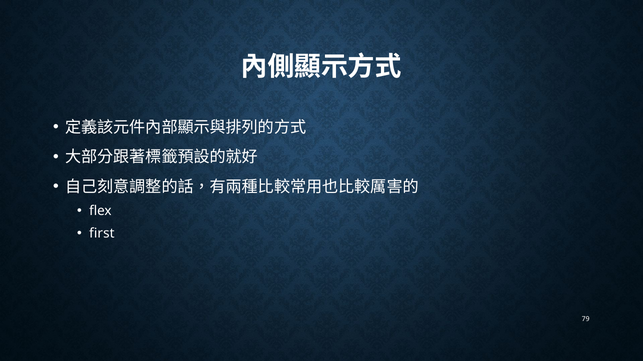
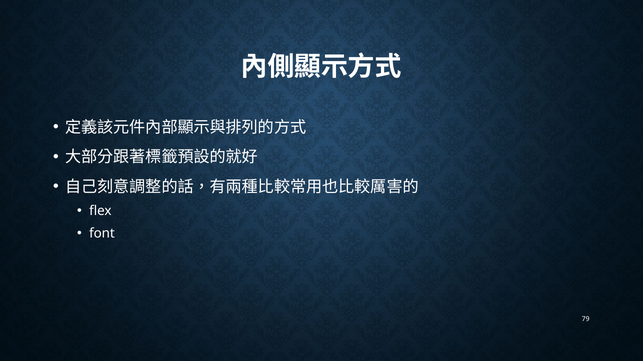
first: first -> font (102, 234)
